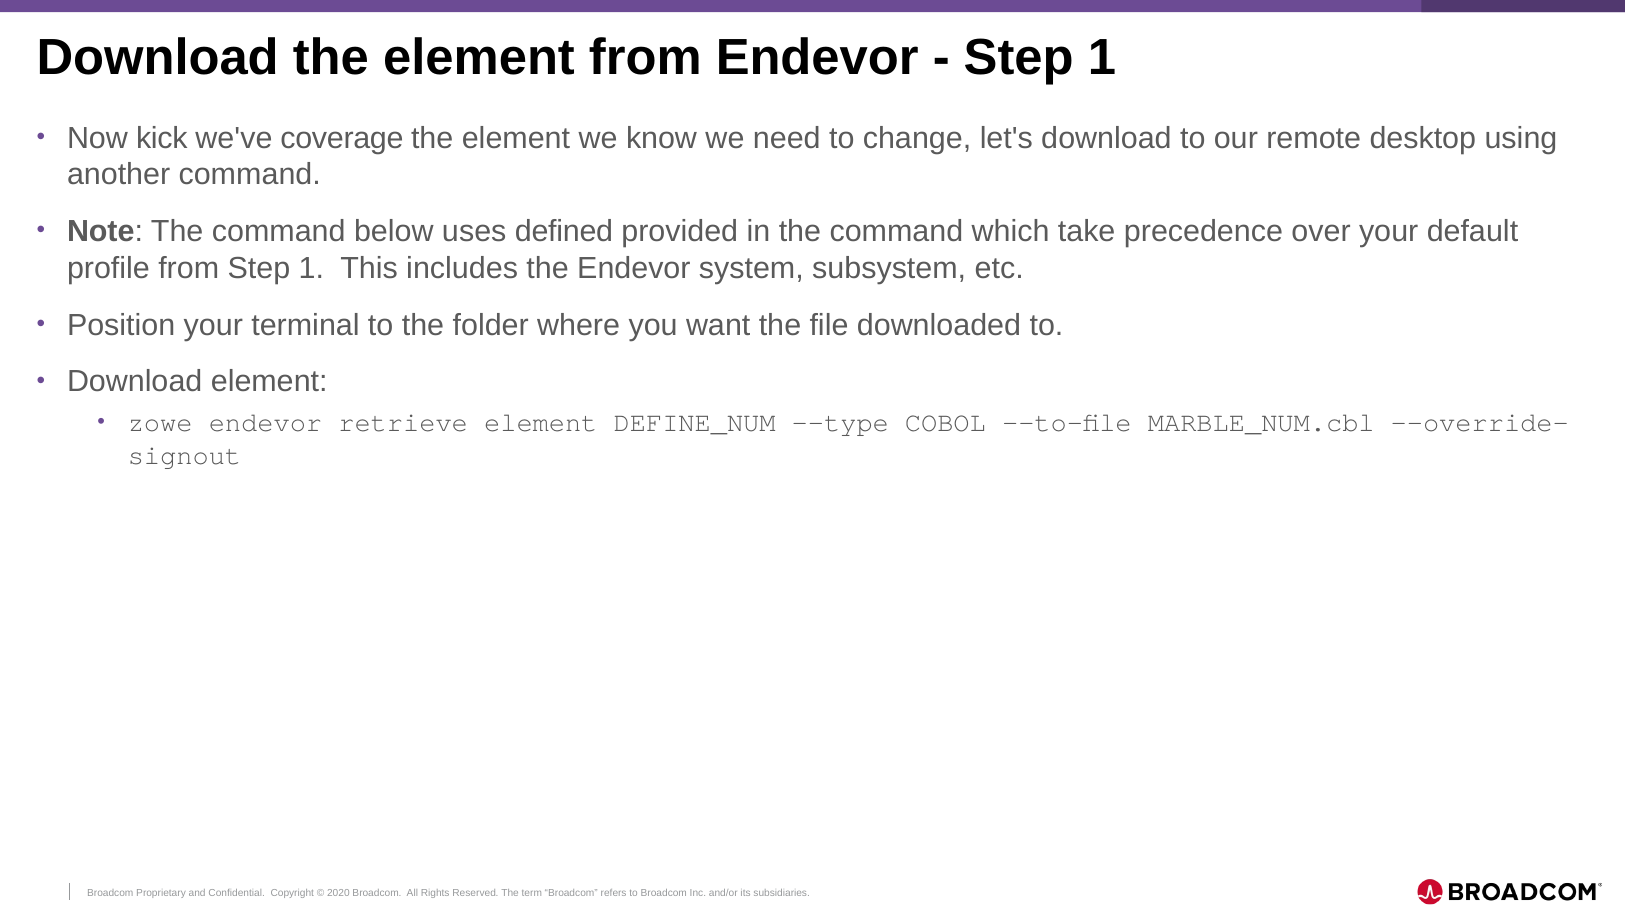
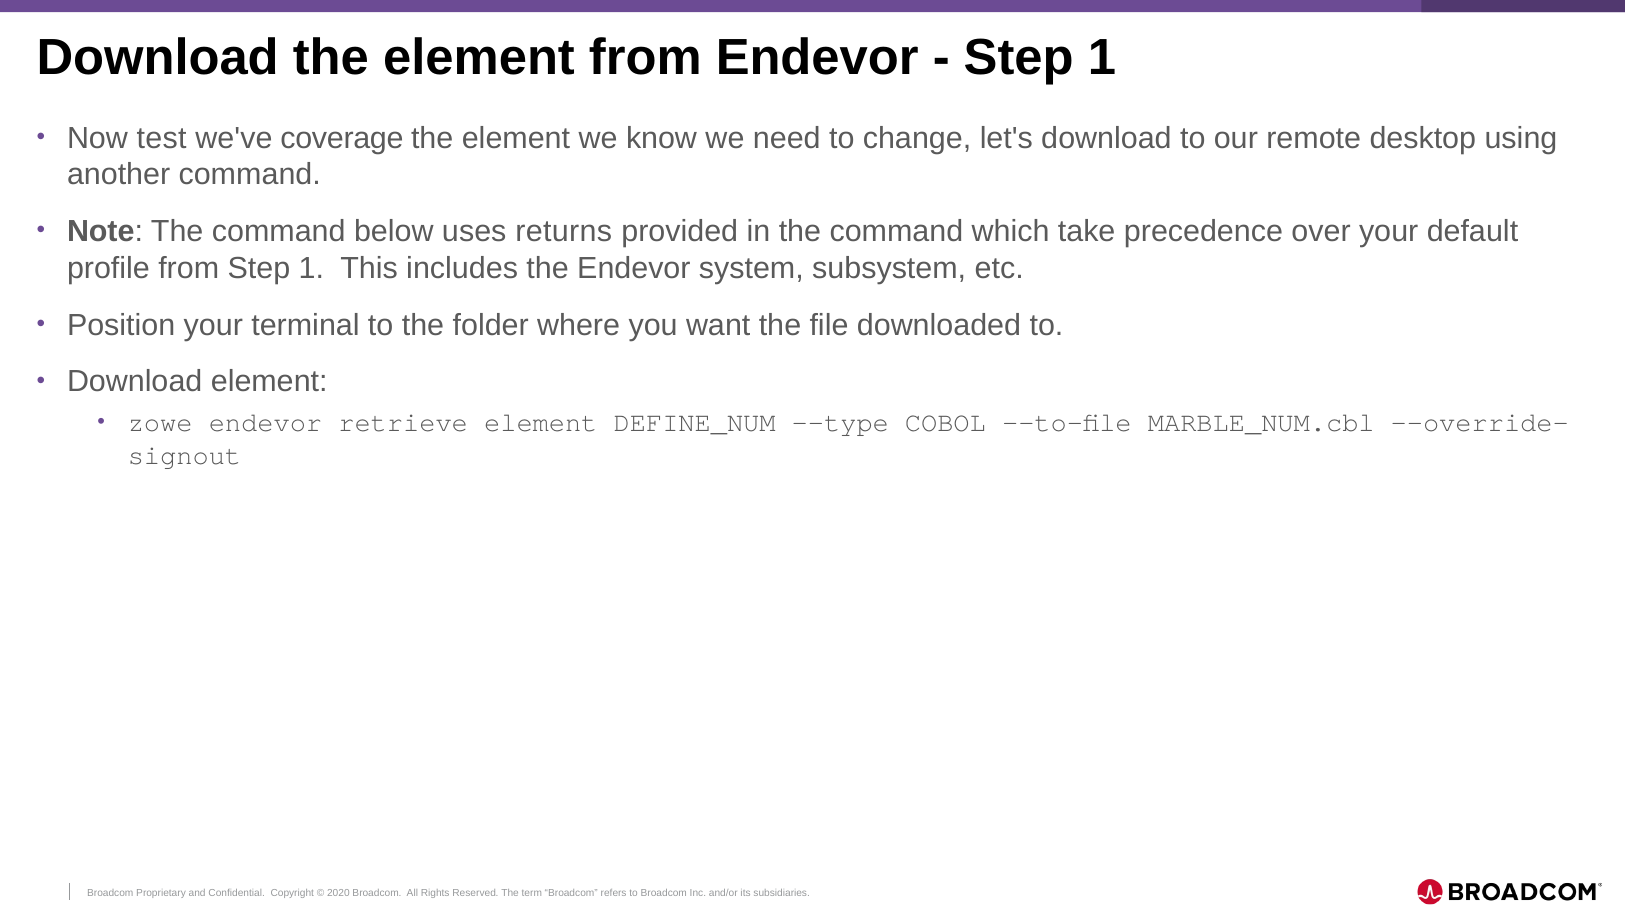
kick: kick -> test (162, 138)
defined: defined -> returns (564, 232)
